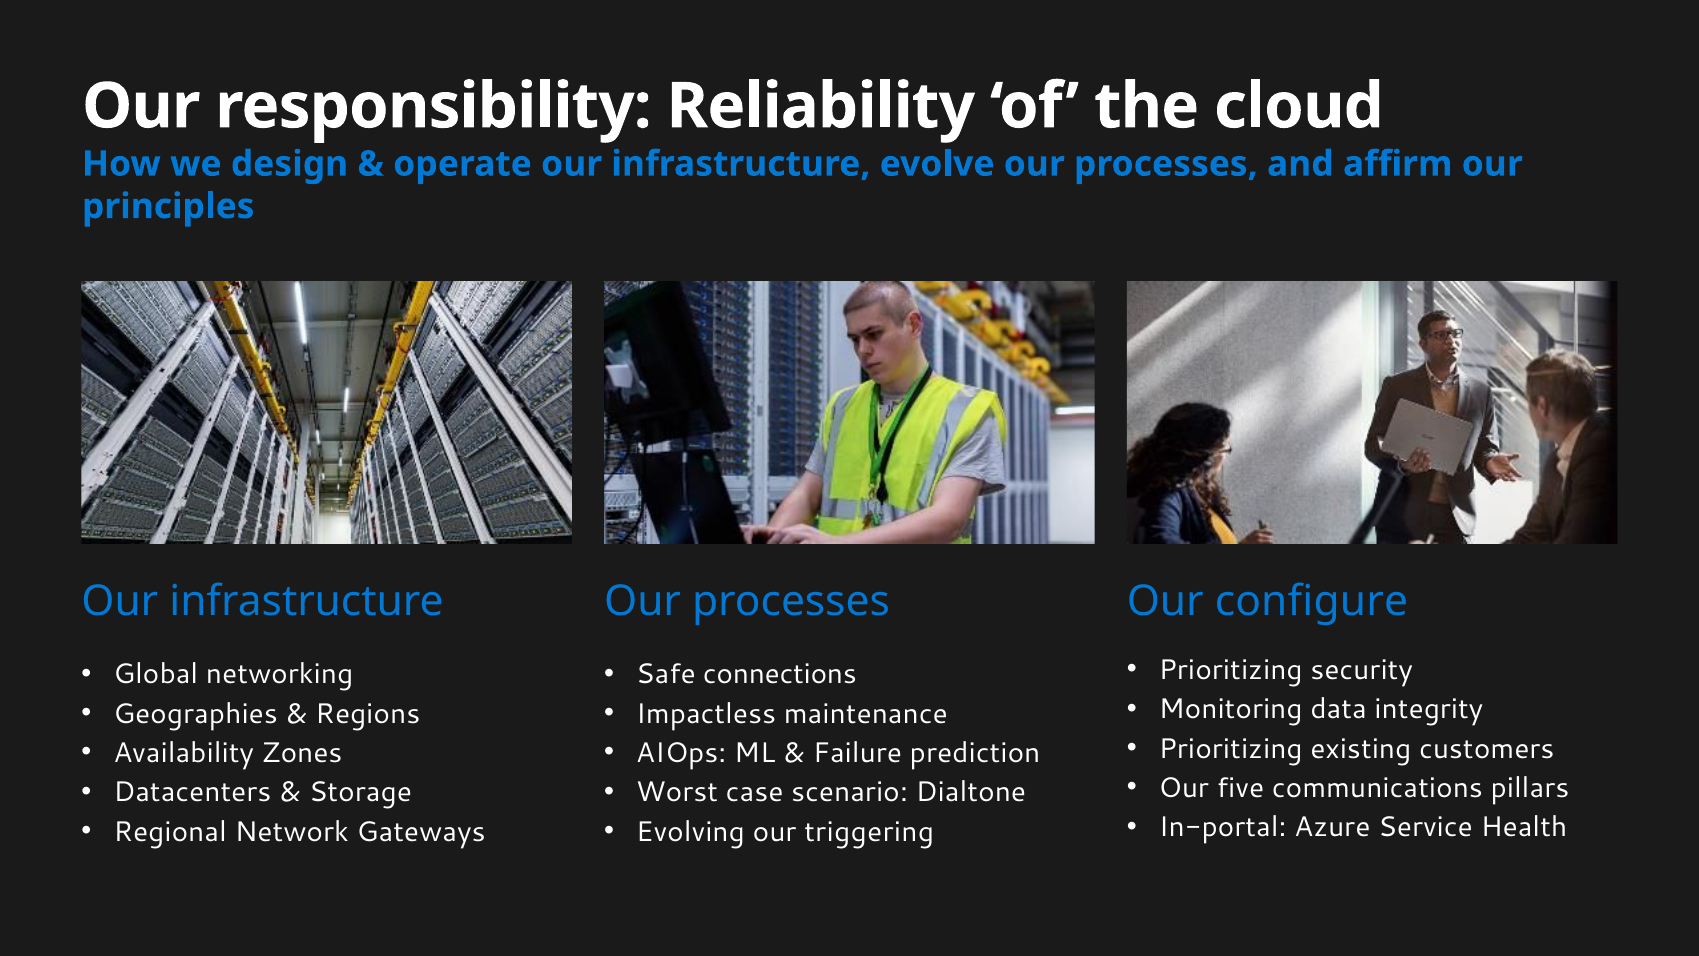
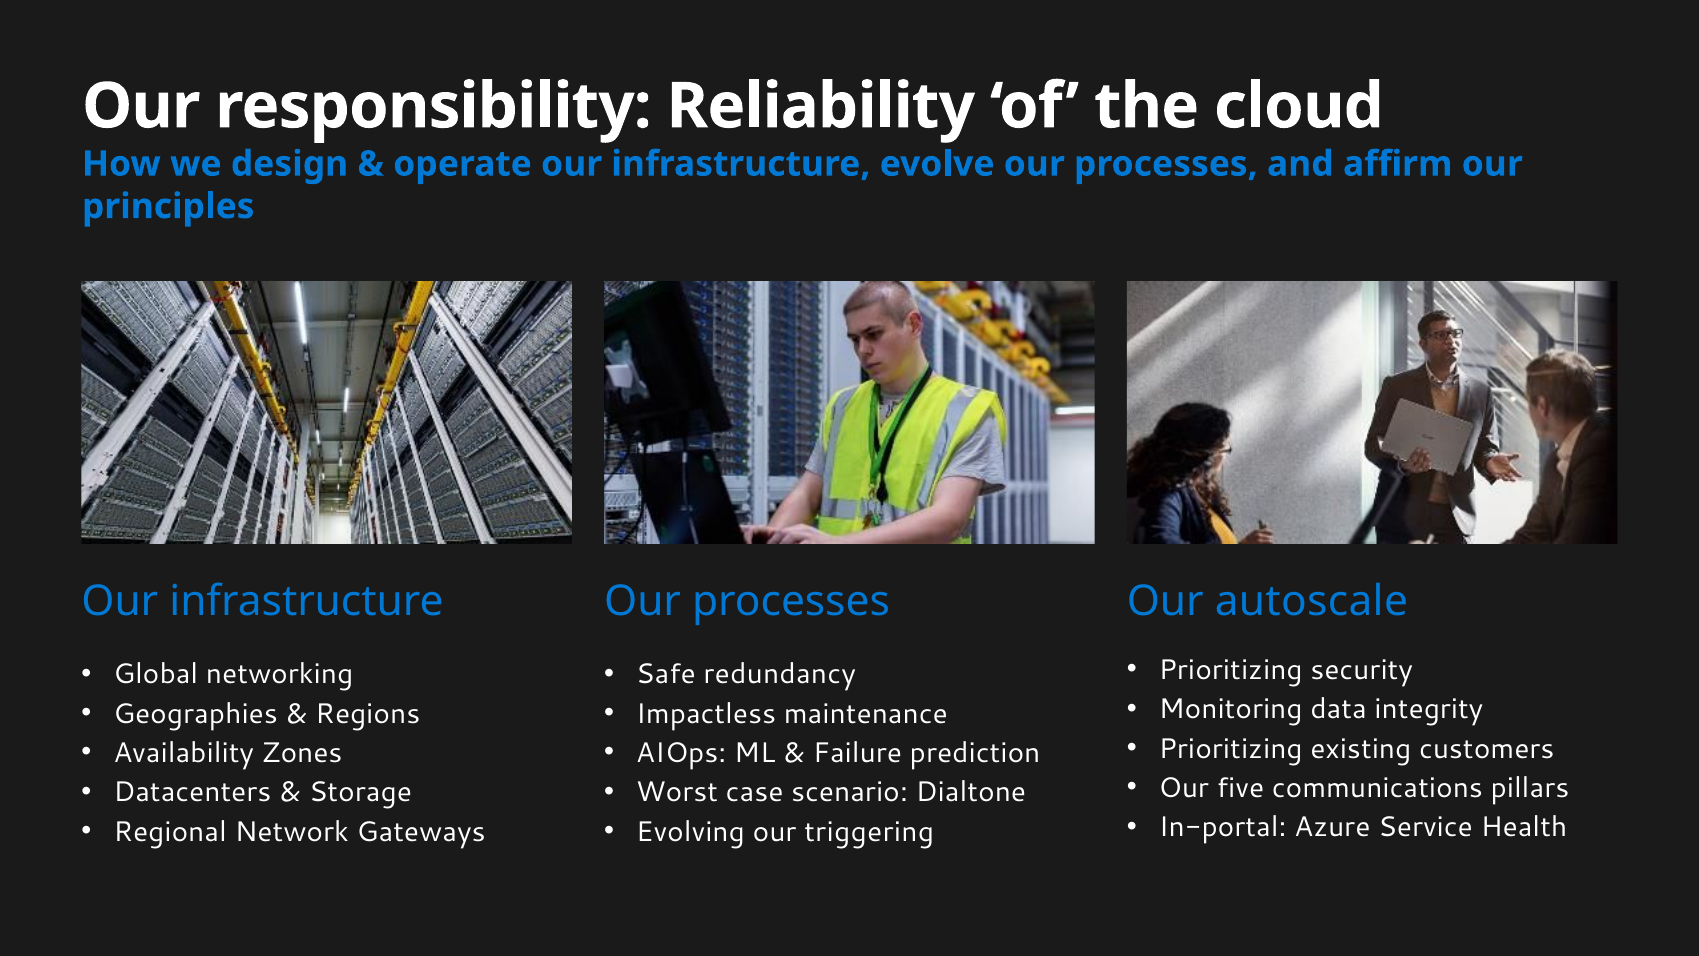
configure: configure -> autoscale (1311, 602)
connections: connections -> redundancy (780, 674)
